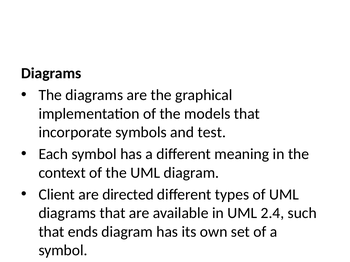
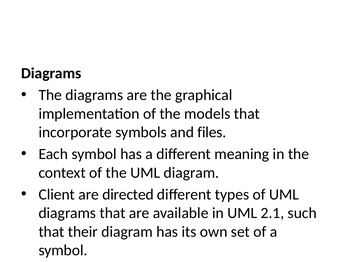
test: test -> files (212, 133)
2.4: 2.4 -> 2.1 (272, 213)
ends: ends -> their (83, 232)
